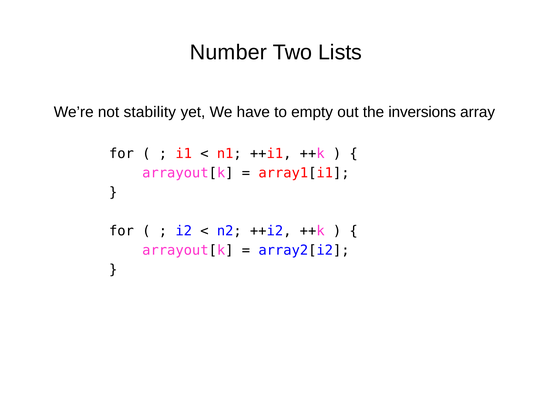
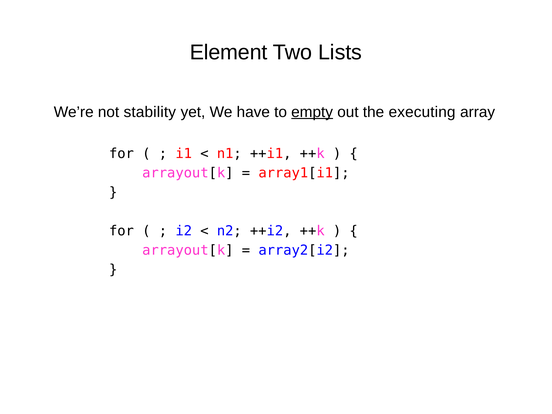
Number: Number -> Element (229, 53)
empty underline: none -> present (312, 112)
inversions: inversions -> executing (422, 112)
